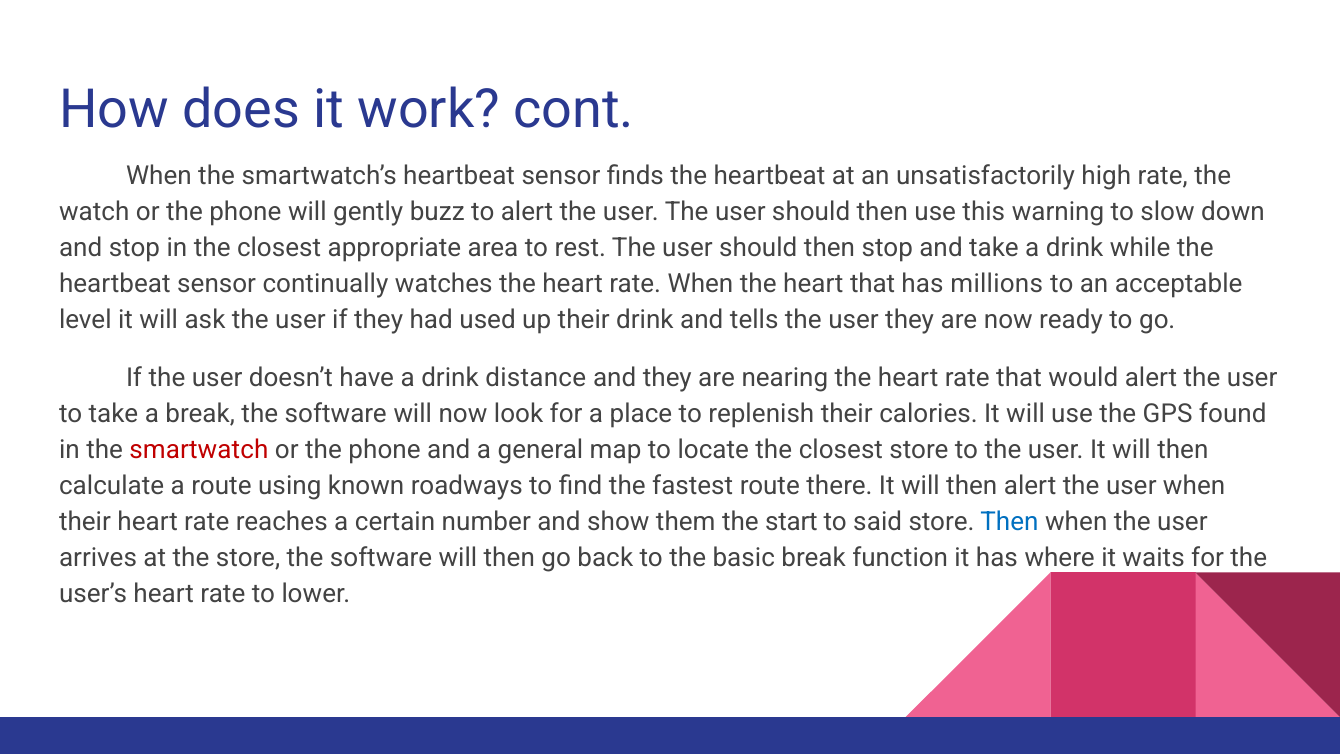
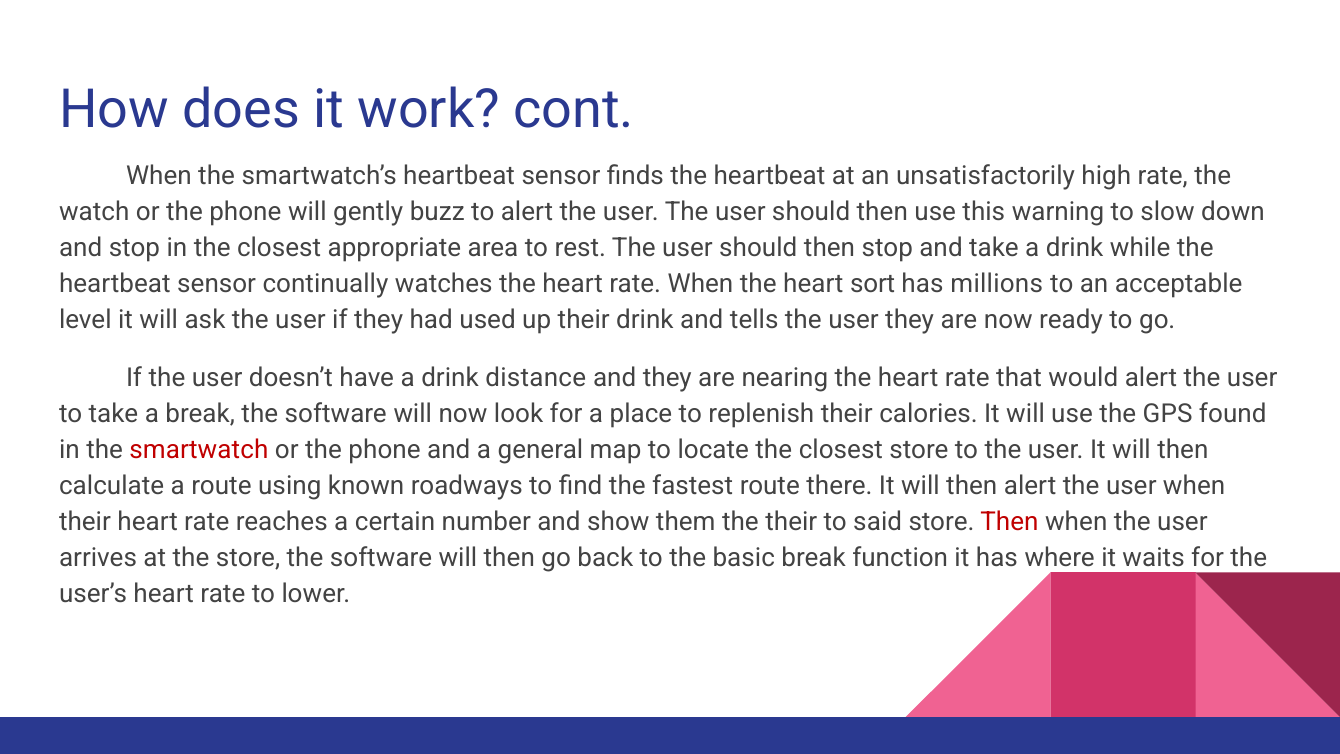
heart that: that -> sort (873, 284)
the start: start -> their (791, 521)
Then colour: blue -> red (1010, 521)
